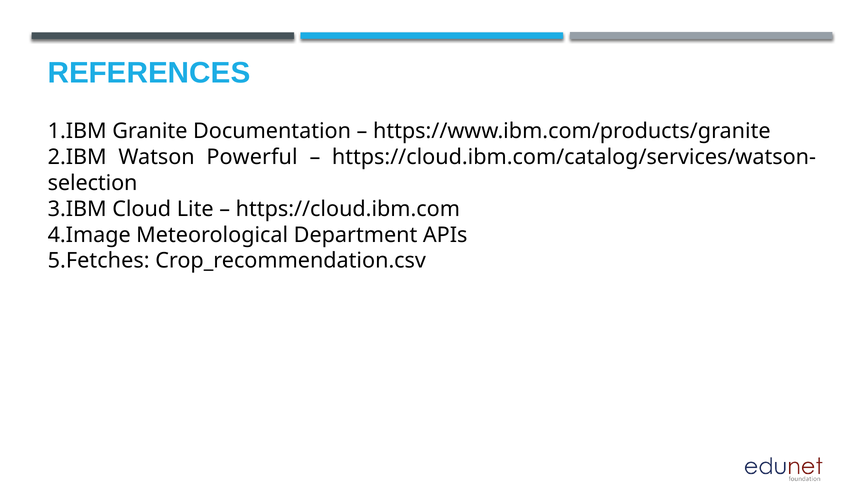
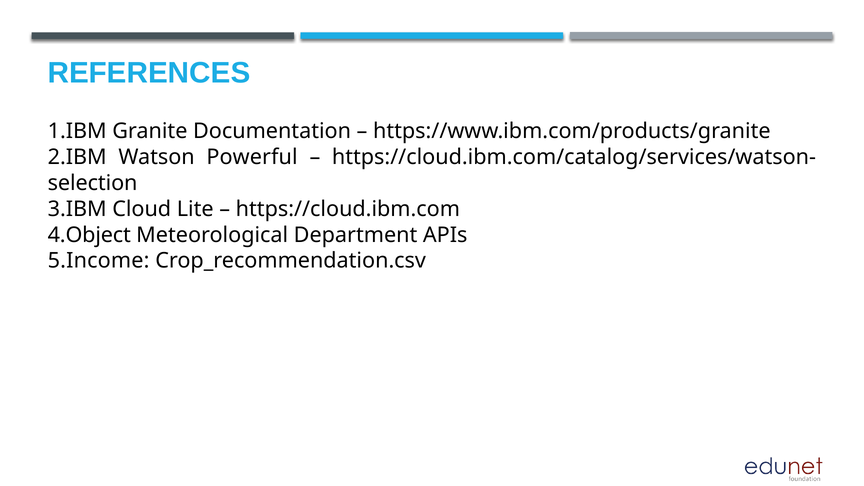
4.Image: 4.Image -> 4.Object (89, 235)
5.Fetches: 5.Fetches -> 5.Income (99, 261)
